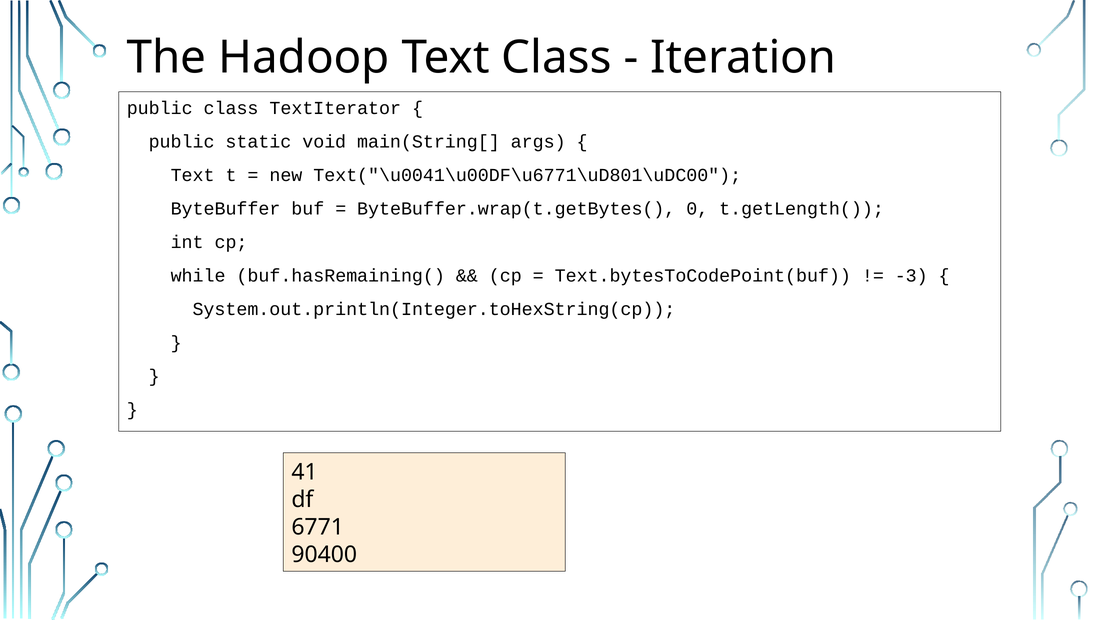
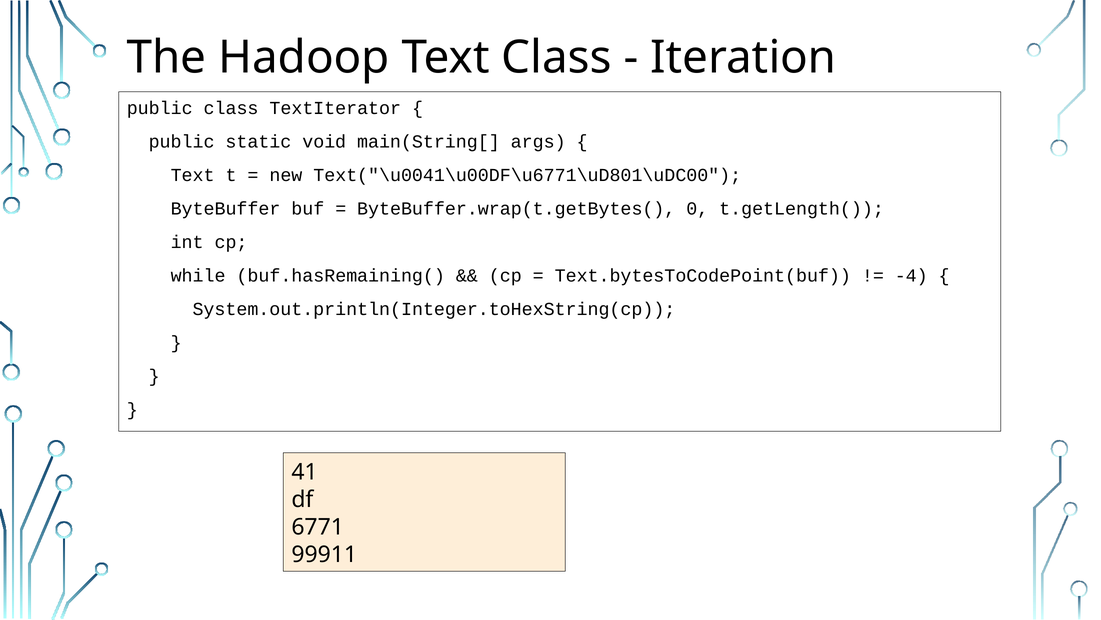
-3: -3 -> -4 (911, 276)
90400: 90400 -> 99911 (324, 554)
